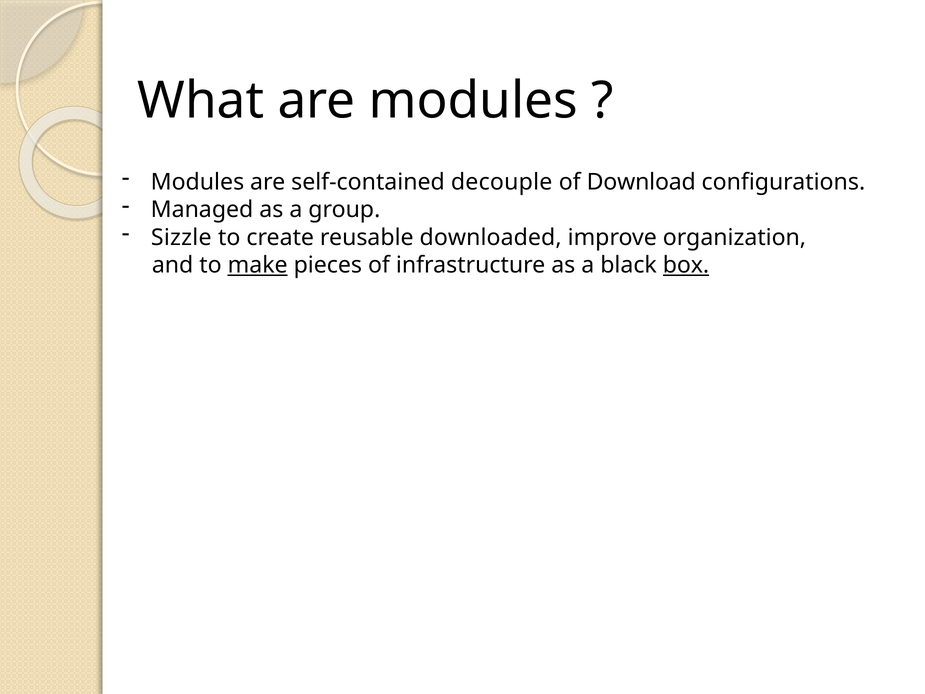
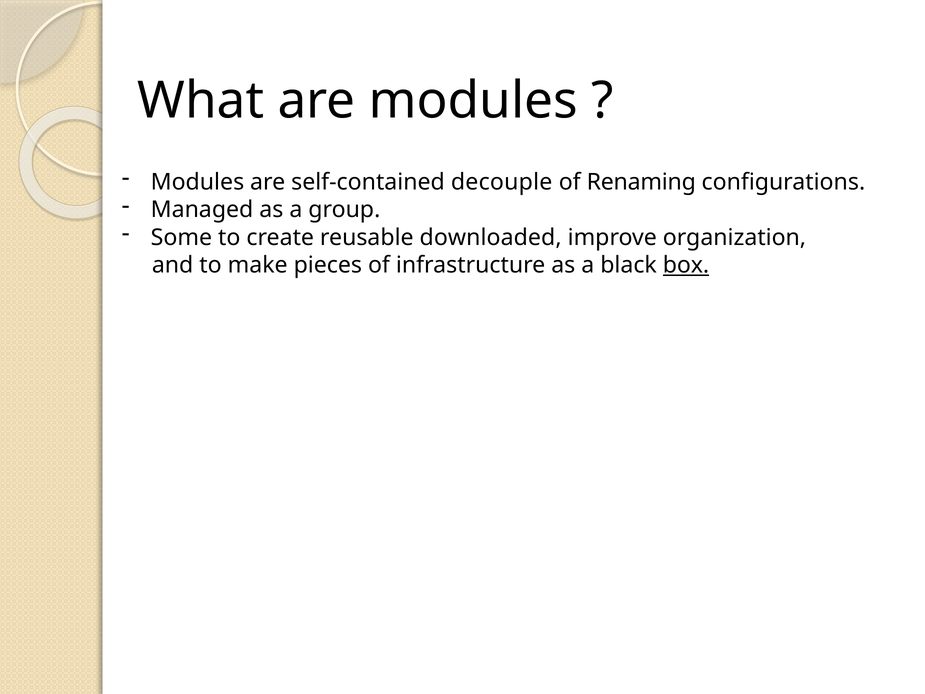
Download: Download -> Renaming (641, 182)
Sizzle: Sizzle -> Some (181, 237)
make underline: present -> none (258, 265)
